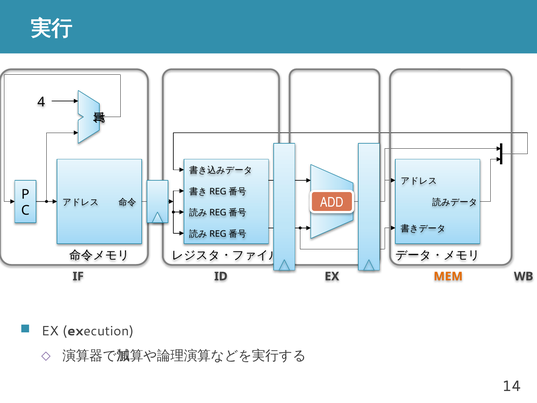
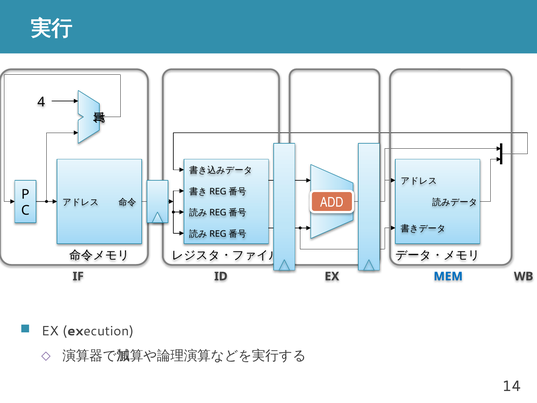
MEM colour: orange -> blue (448, 276)
